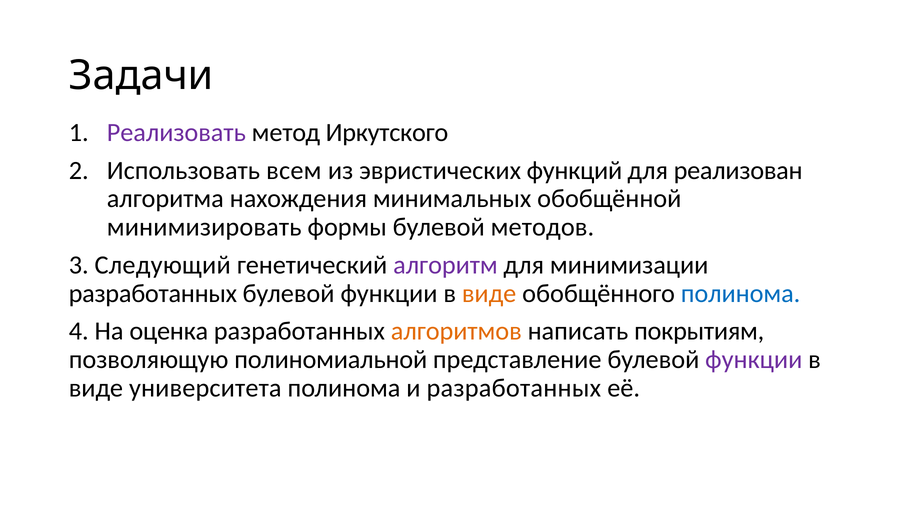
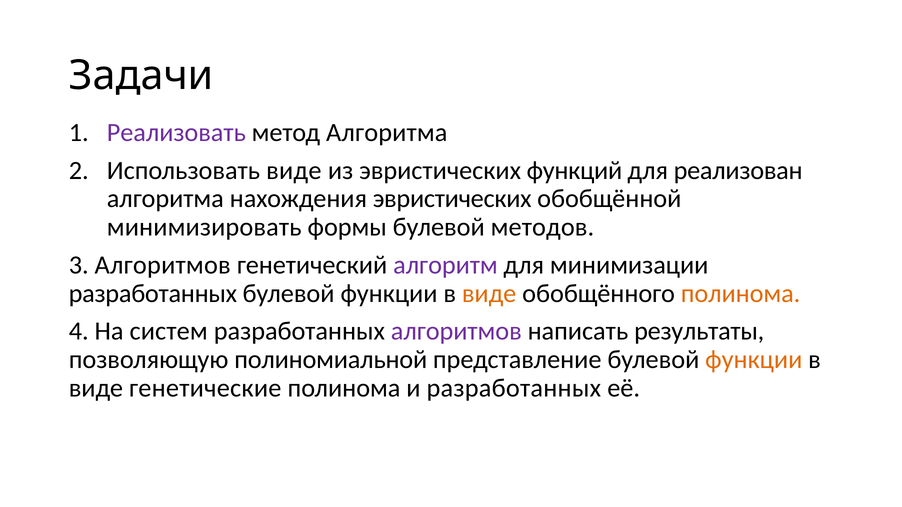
метод Иркутского: Иркутского -> Алгоритма (387, 133)
Использовать всем: всем -> виде (294, 171)
нахождения минимальных: минимальных -> эвристических (452, 199)
3 Следующий: Следующий -> Алгоритмов (163, 265)
полинома colour: blue -> orange (741, 294)
оценка: оценка -> систем (169, 331)
алгоритмов colour: orange -> purple (456, 331)
покрытиям: покрытиям -> результаты (699, 331)
функции colour: purple -> orange (754, 360)
университета: университета -> генетические (205, 388)
